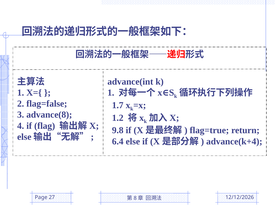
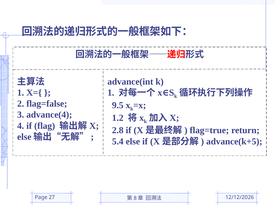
1.7: 1.7 -> 9.5 (118, 105)
advance(8: advance(8 -> advance(4 (49, 114)
9.8: 9.8 -> 2.8 (118, 130)
6.4: 6.4 -> 5.4 (118, 141)
advance(k+4: advance(k+4 -> advance(k+5 (234, 141)
